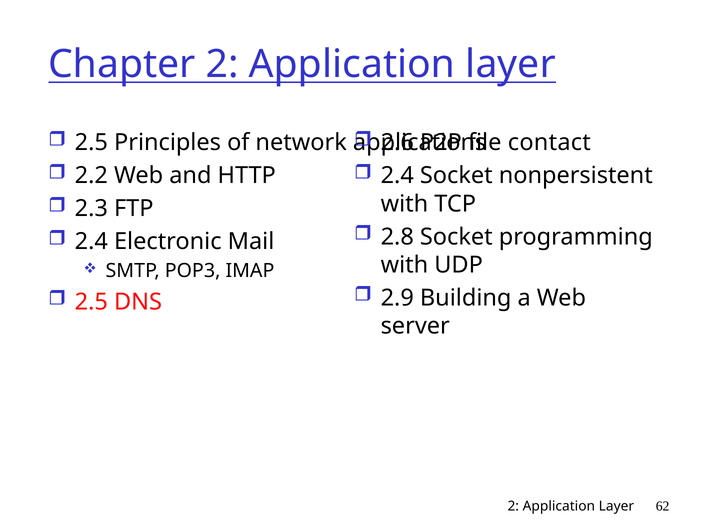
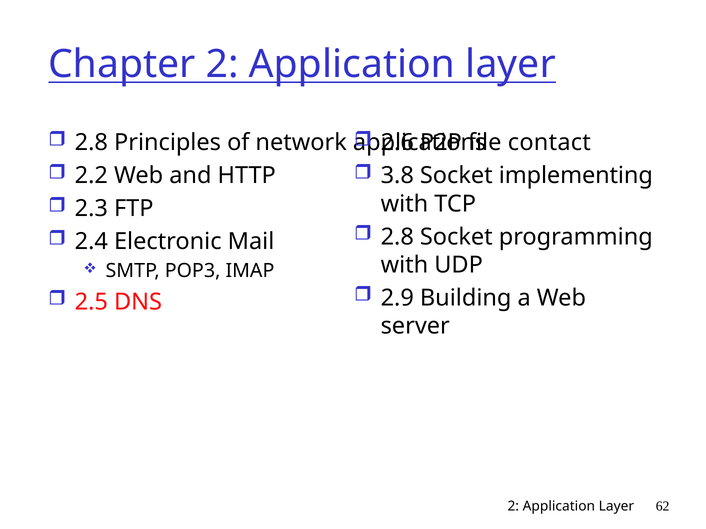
2.5: 2.5 -> 2.8 (91, 143)
2.4: 2.4 -> 3.8 (397, 176)
nonpersistent: nonpersistent -> implementing (576, 176)
